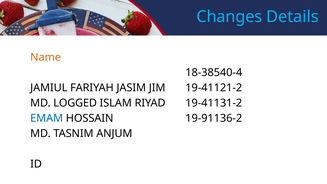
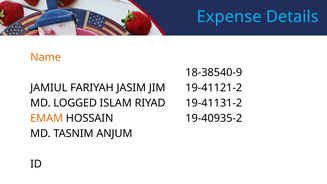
Changes: Changes -> Expense (229, 17)
18-38540-4: 18-38540-4 -> 18-38540-9 (214, 72)
EMAM colour: blue -> orange (47, 118)
19-91136-2: 19-91136-2 -> 19-40935-2 (214, 118)
